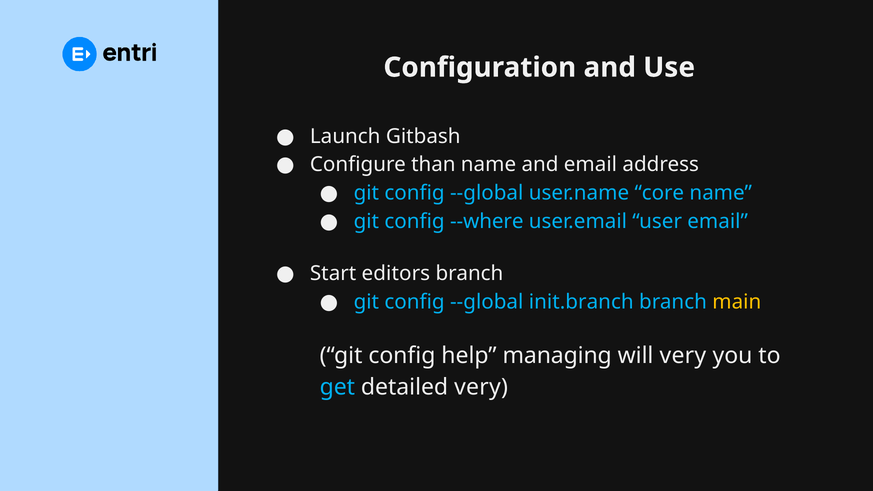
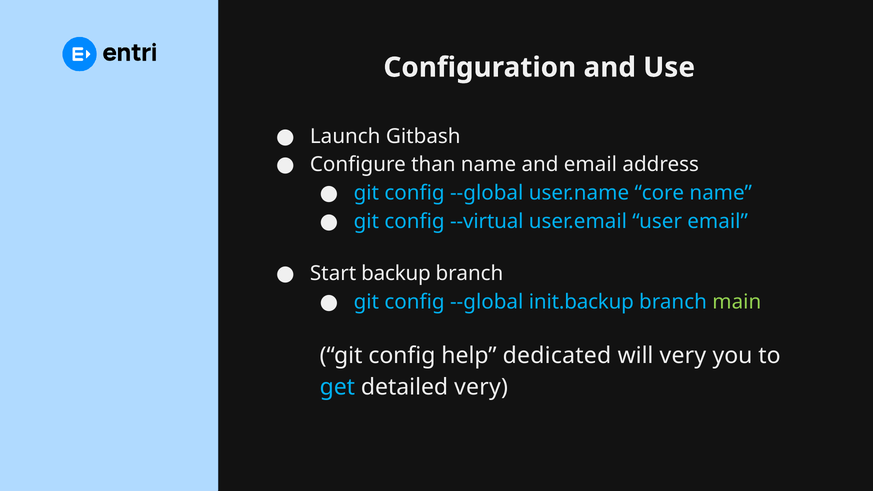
--where: --where -> --virtual (487, 222)
editors: editors -> backup (396, 273)
init.branch: init.branch -> init.backup (581, 302)
main colour: yellow -> light green (737, 302)
managing: managing -> dedicated (557, 356)
